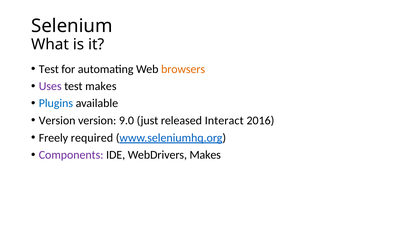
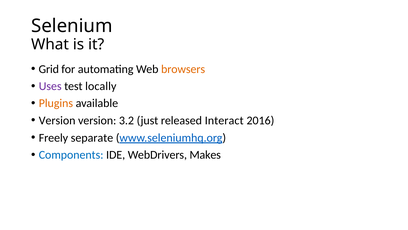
Test: Test -> Grid (49, 69)
test makes: makes -> locally (101, 86)
Plugins colour: blue -> orange (56, 103)
9.0: 9.0 -> 3.2 (126, 120)
required: required -> separate (92, 137)
Components colour: purple -> blue (71, 155)
